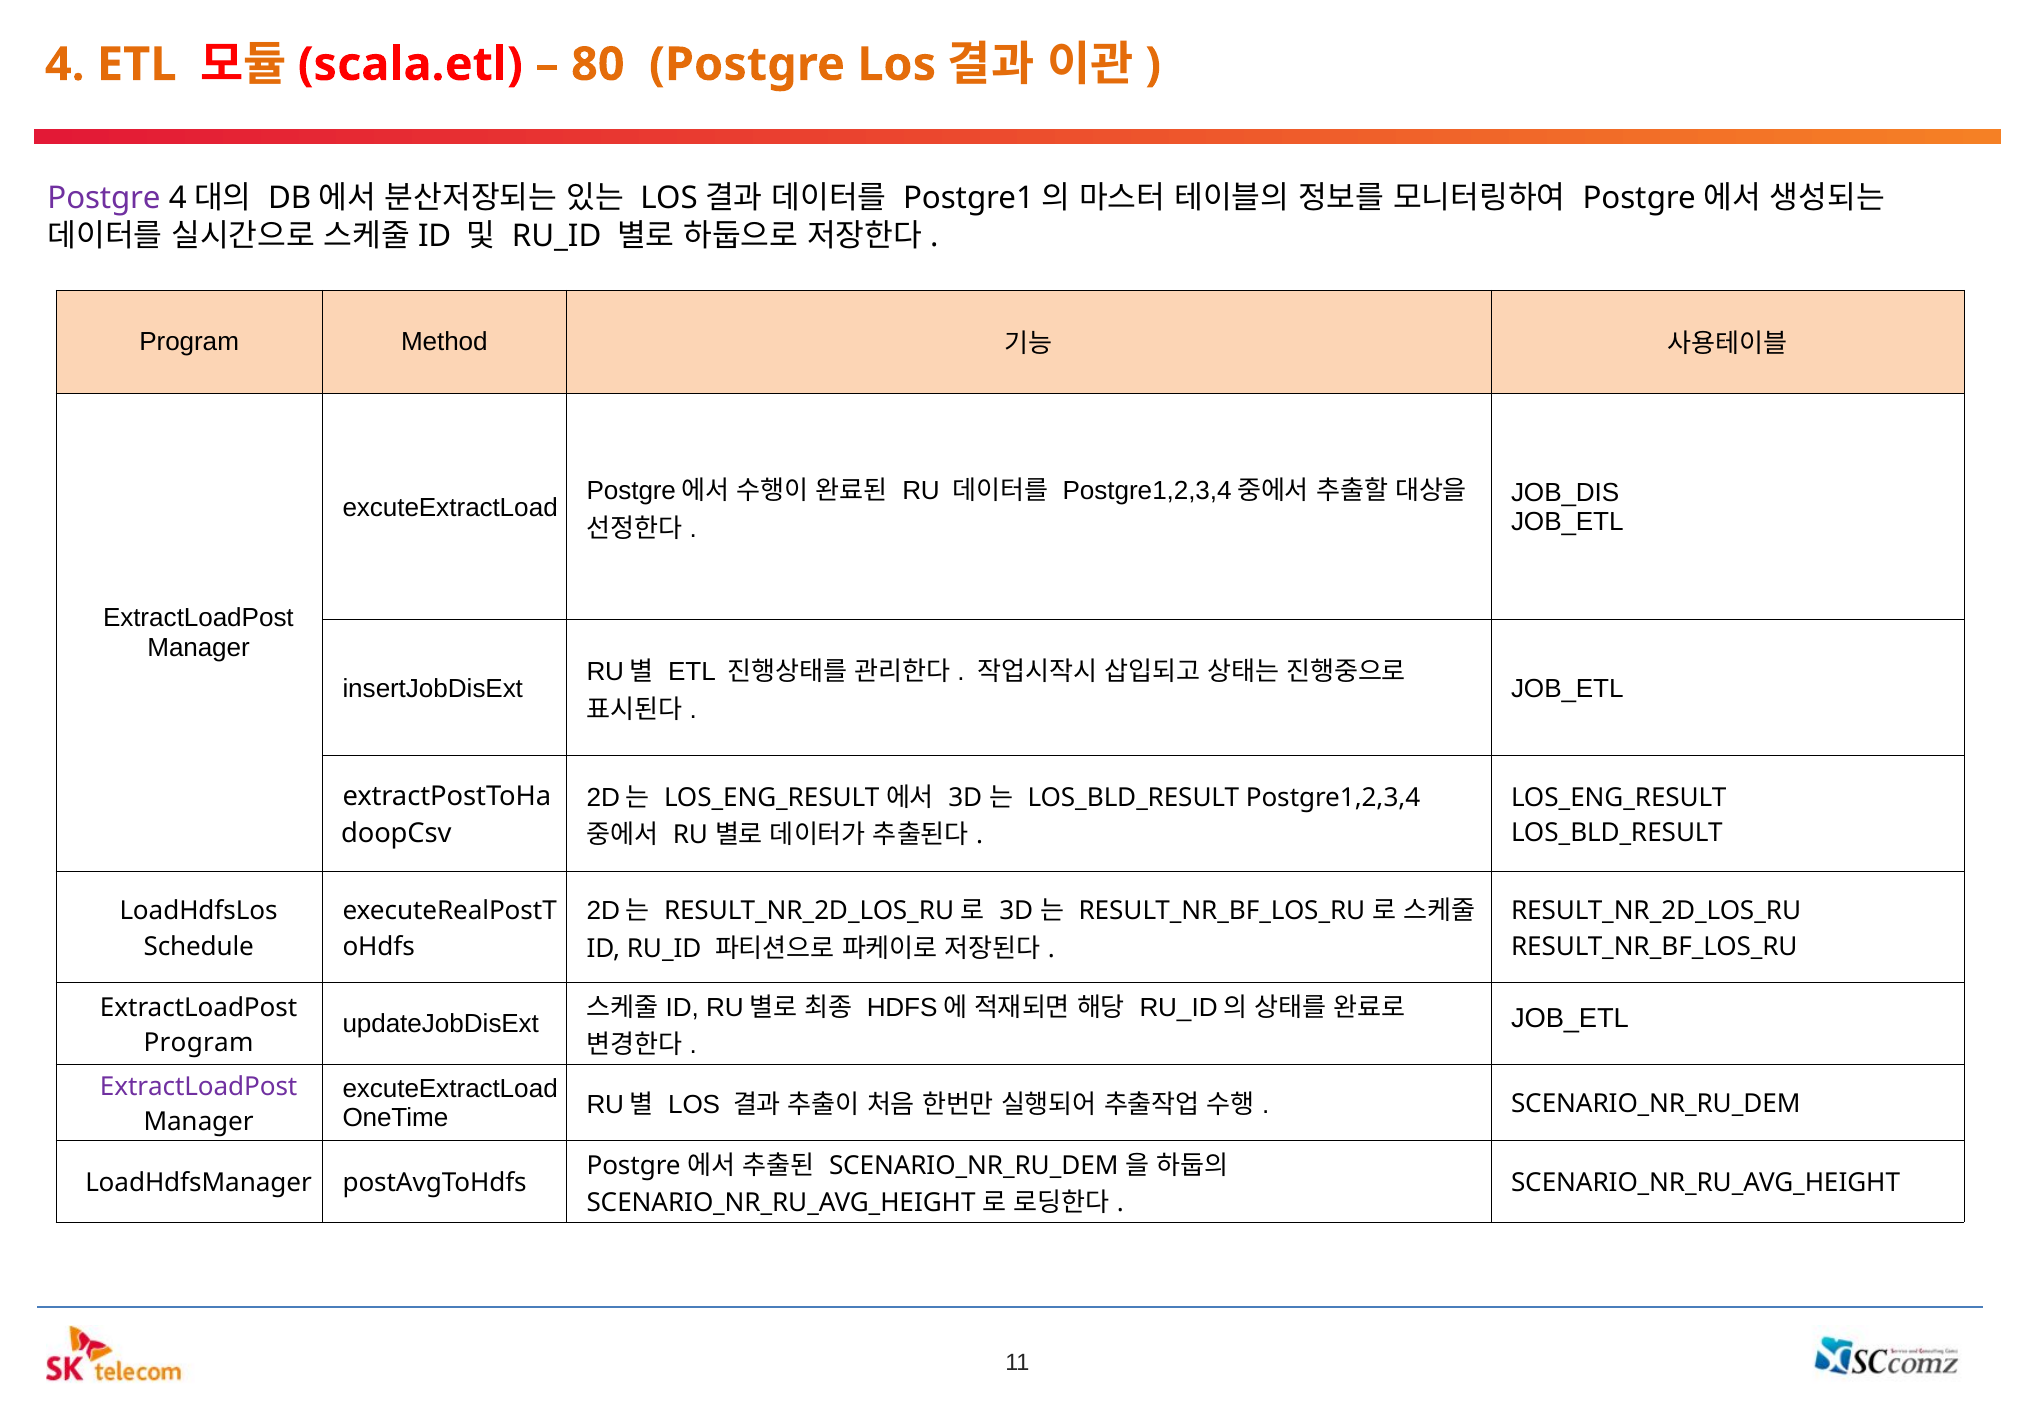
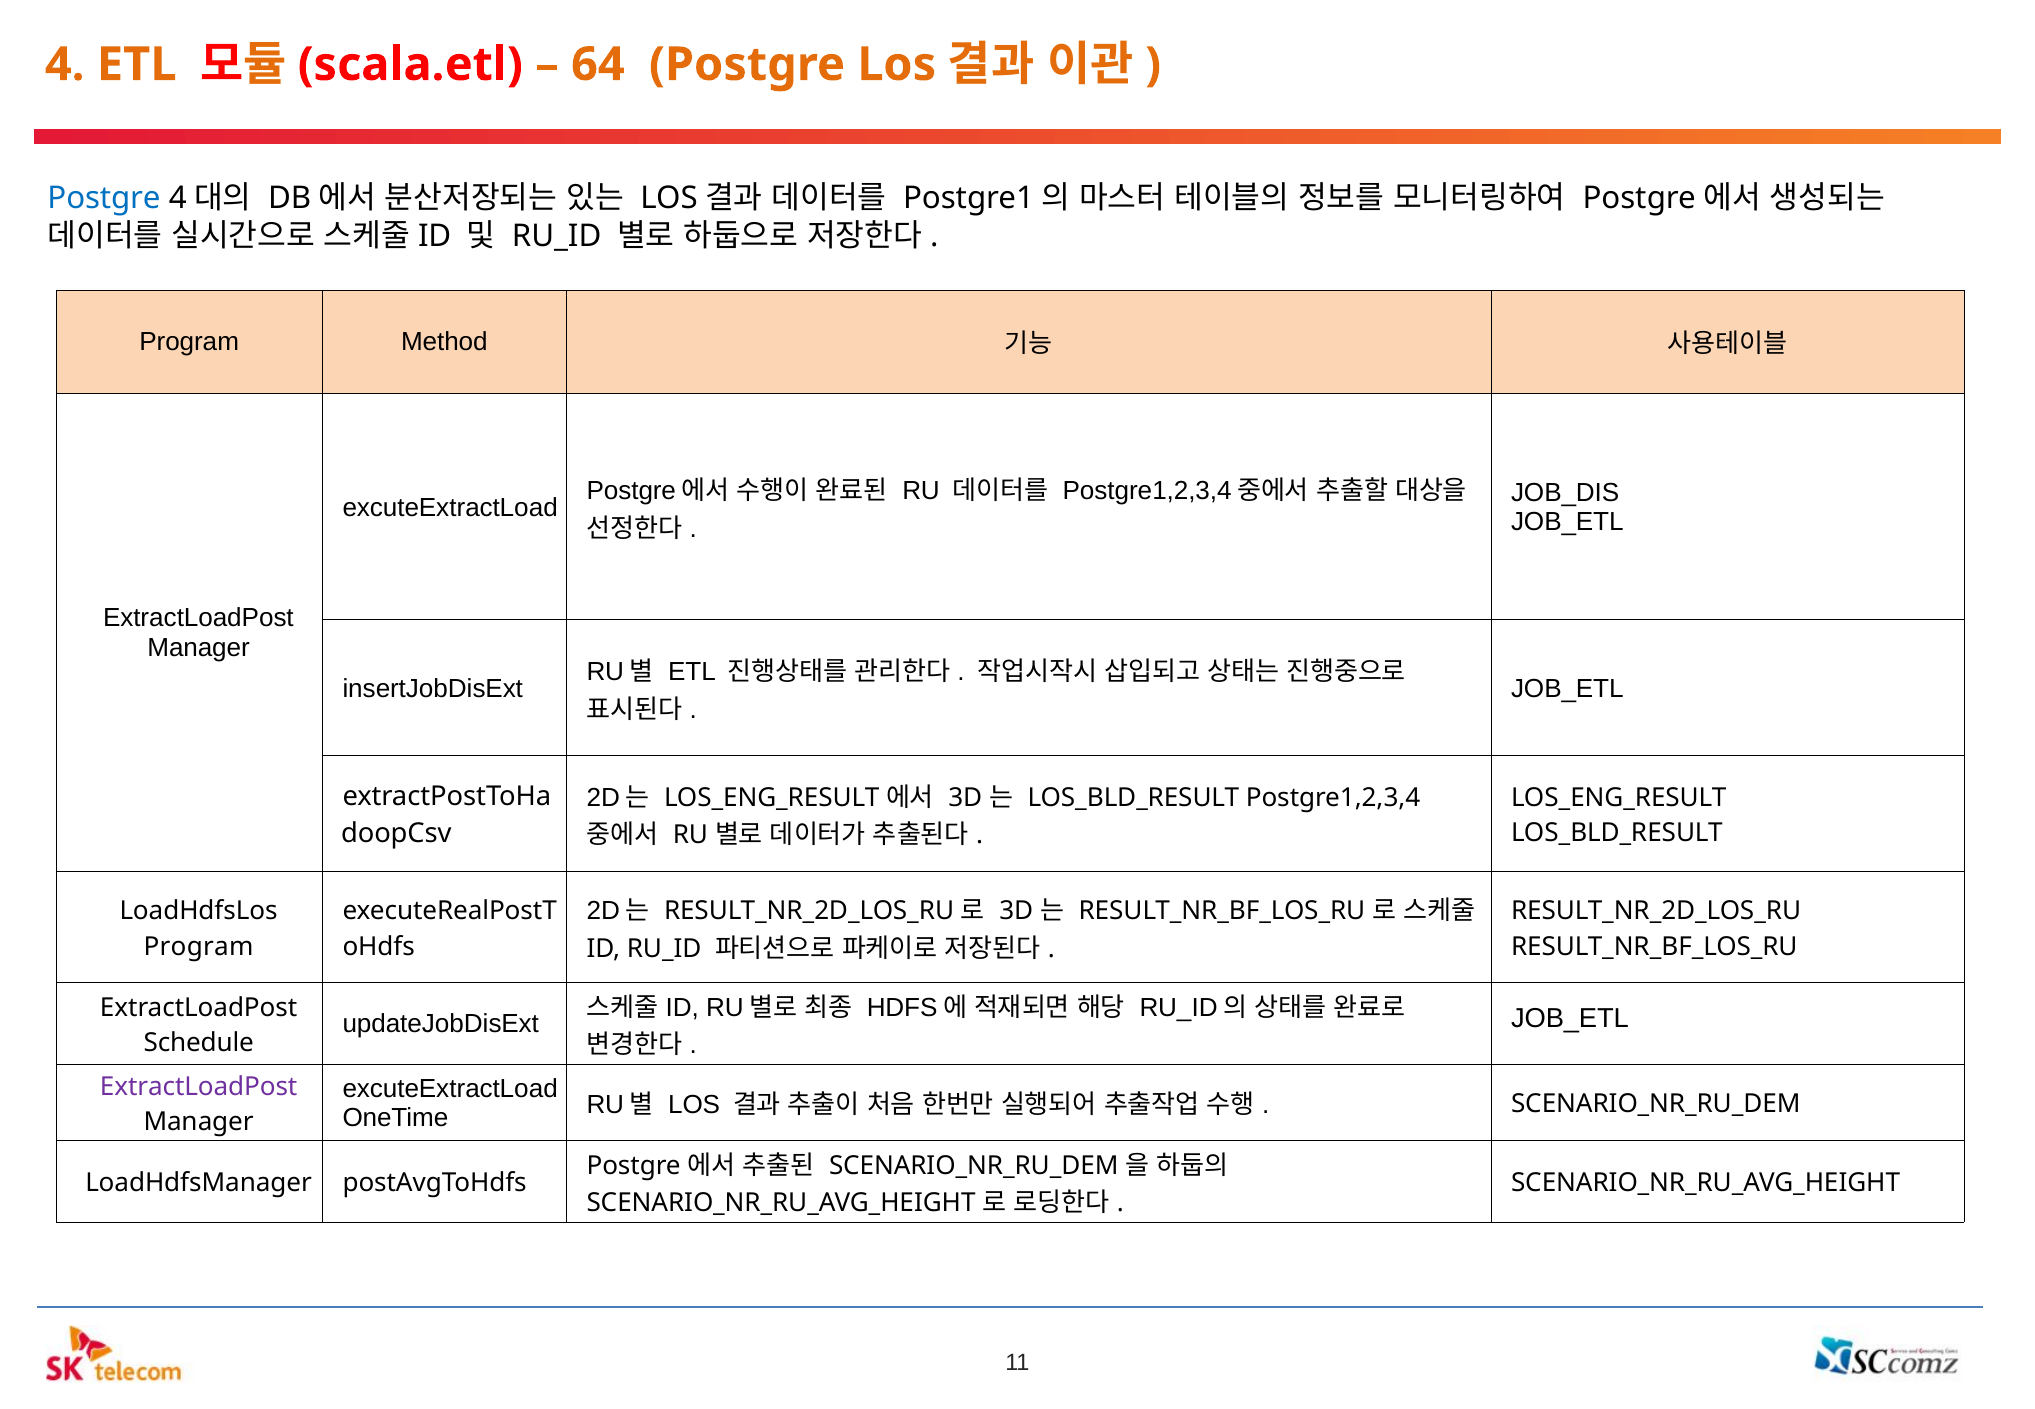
80: 80 -> 64 (598, 65)
Postgre colour: purple -> blue (104, 198)
Schedule: Schedule -> Program (199, 946)
Program: Program -> Schedule (199, 1043)
